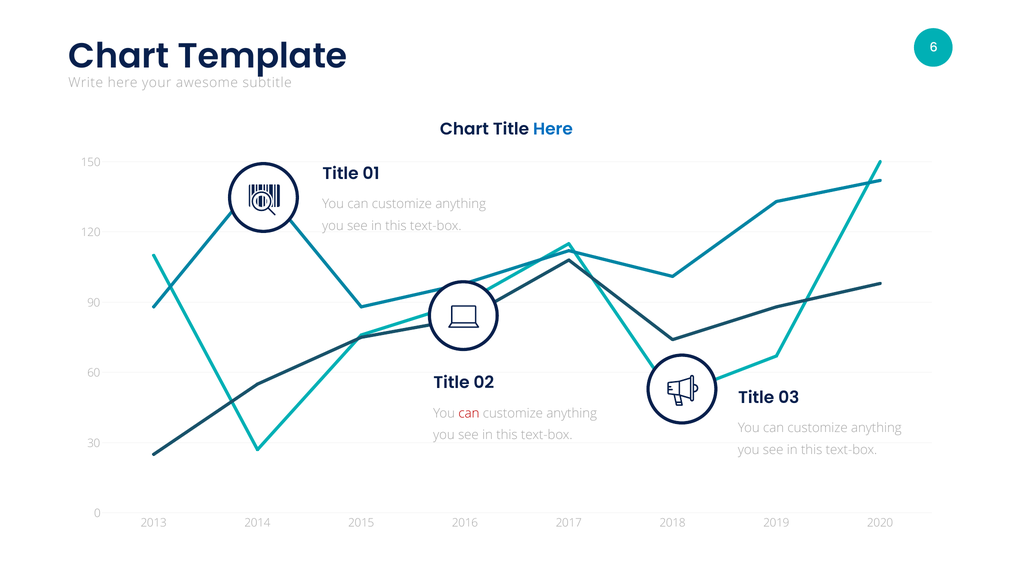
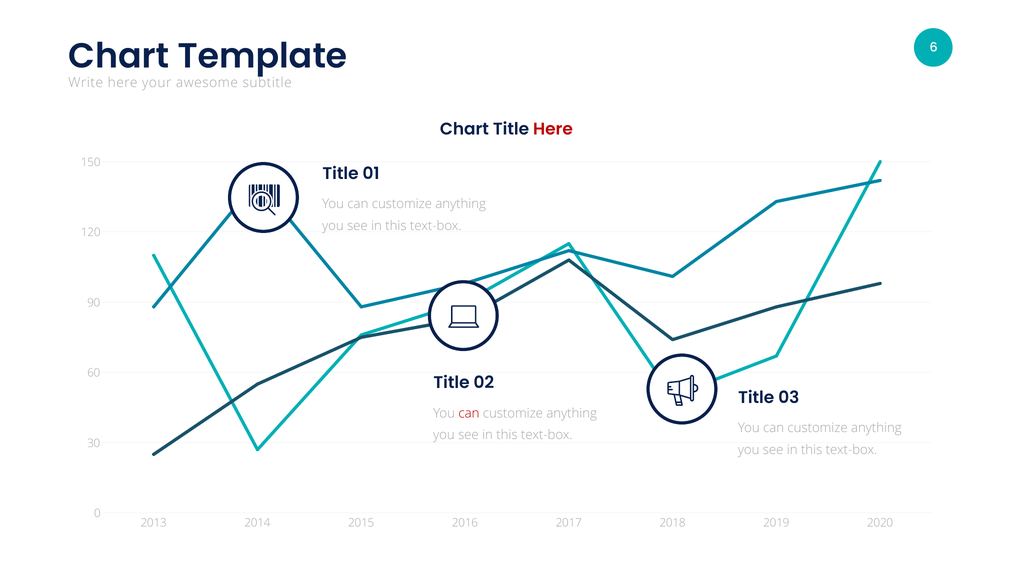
Here colour: blue -> red (553, 129)
